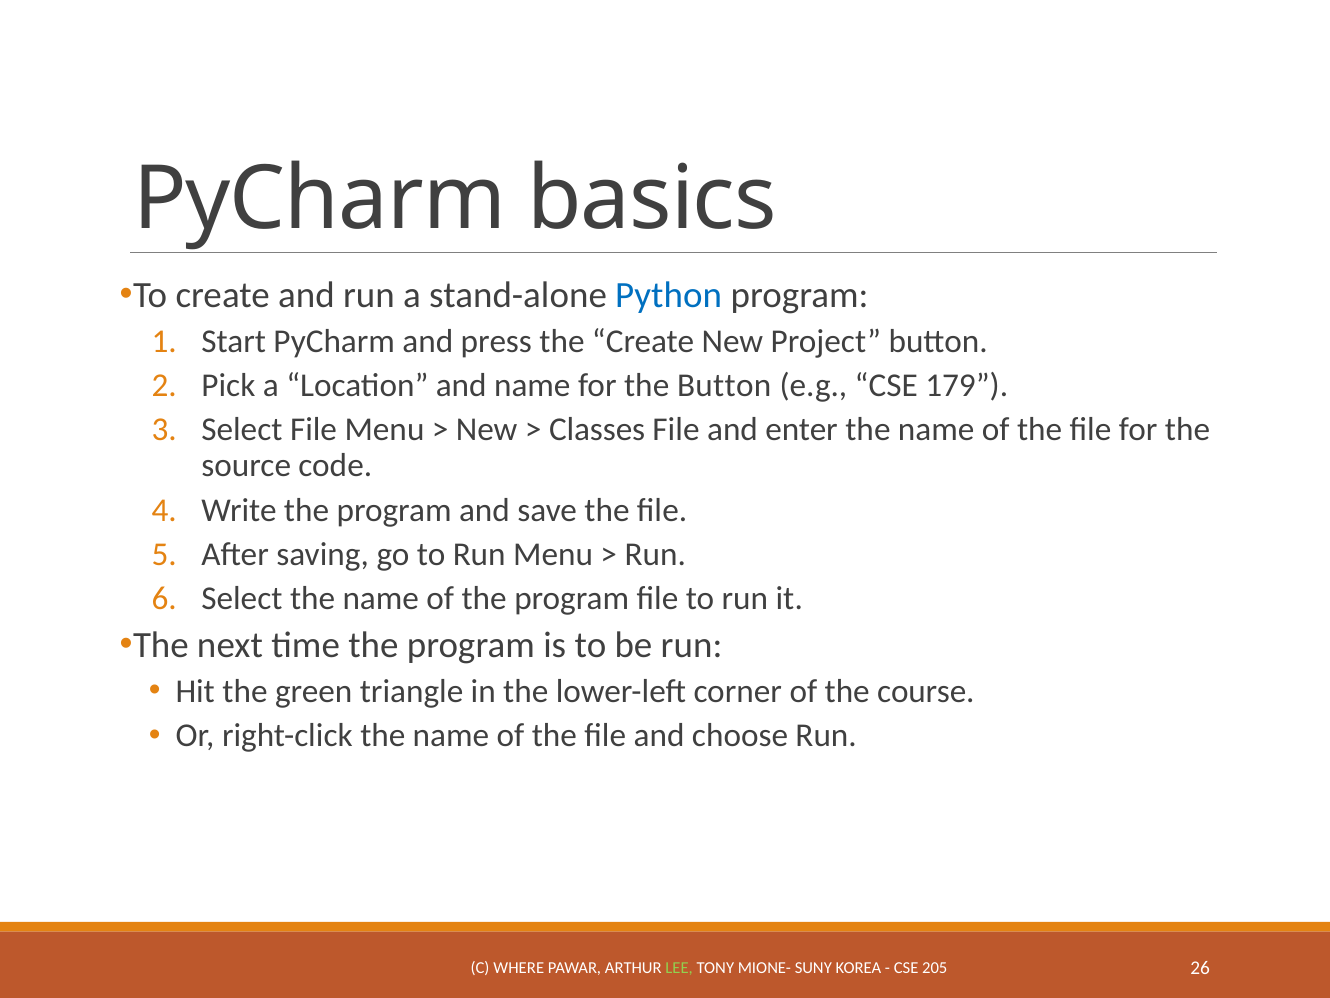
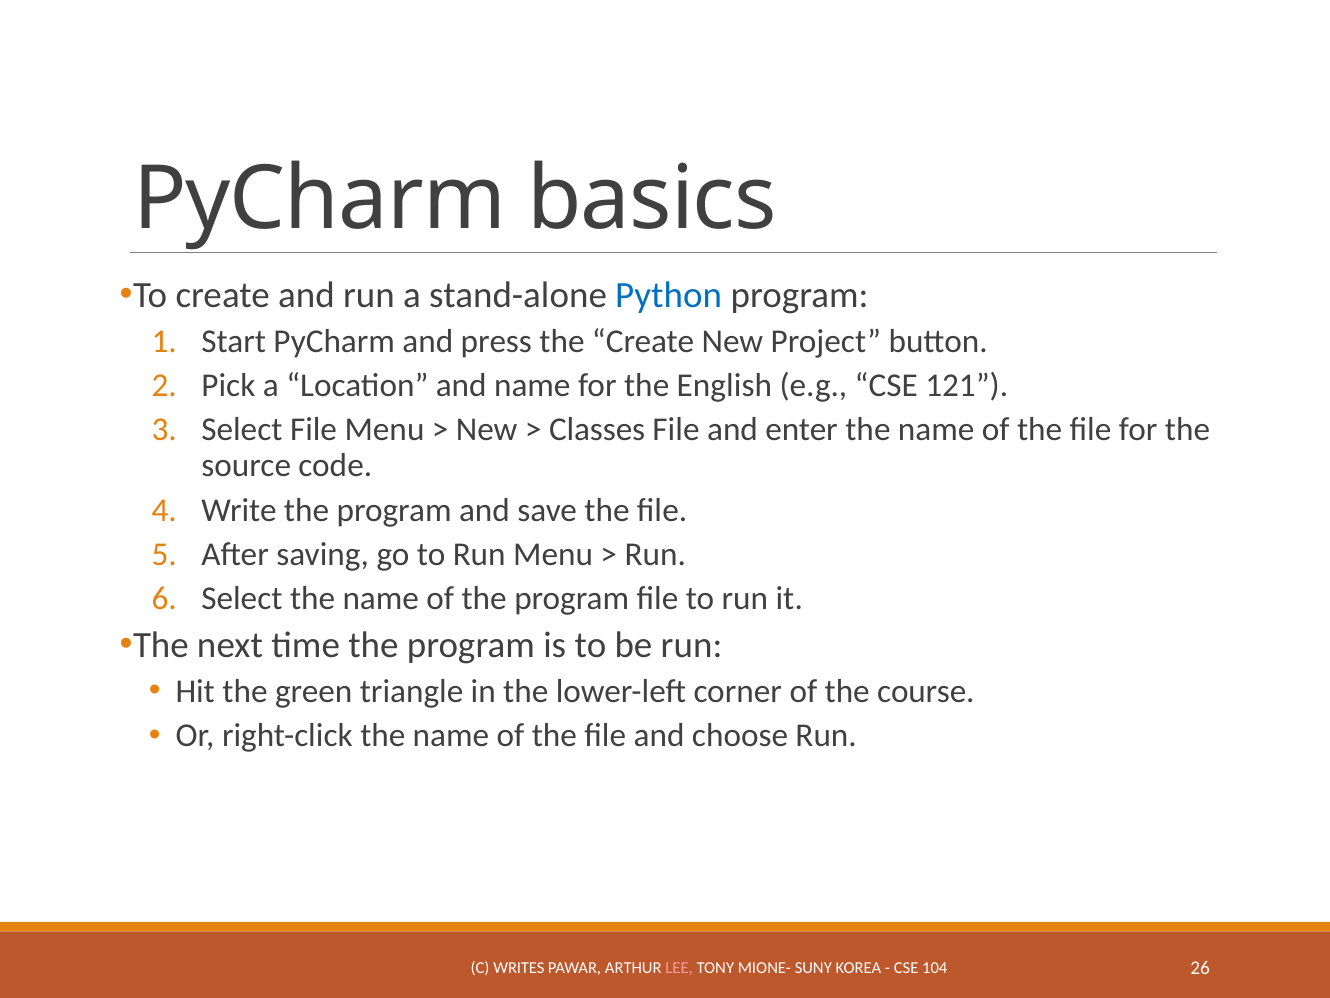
the Button: Button -> English (724, 385)
179: 179 -> 121 (967, 385)
WHERE: WHERE -> WRITES (519, 967)
LEE colour: light green -> pink (679, 967)
205: 205 -> 104 (935, 967)
